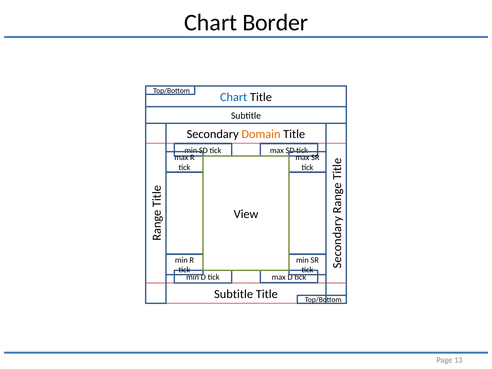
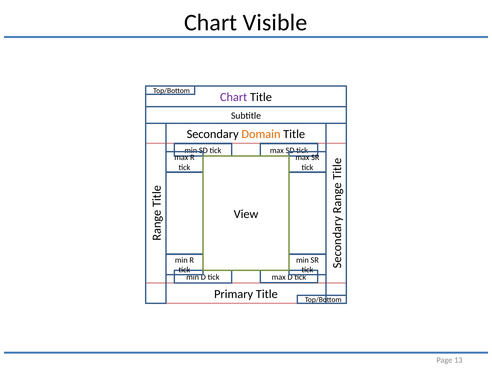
Border: Border -> Visible (275, 23)
Chart colour: blue -> purple (234, 97)
Subtitle: Subtitle -> Primary (234, 294)
